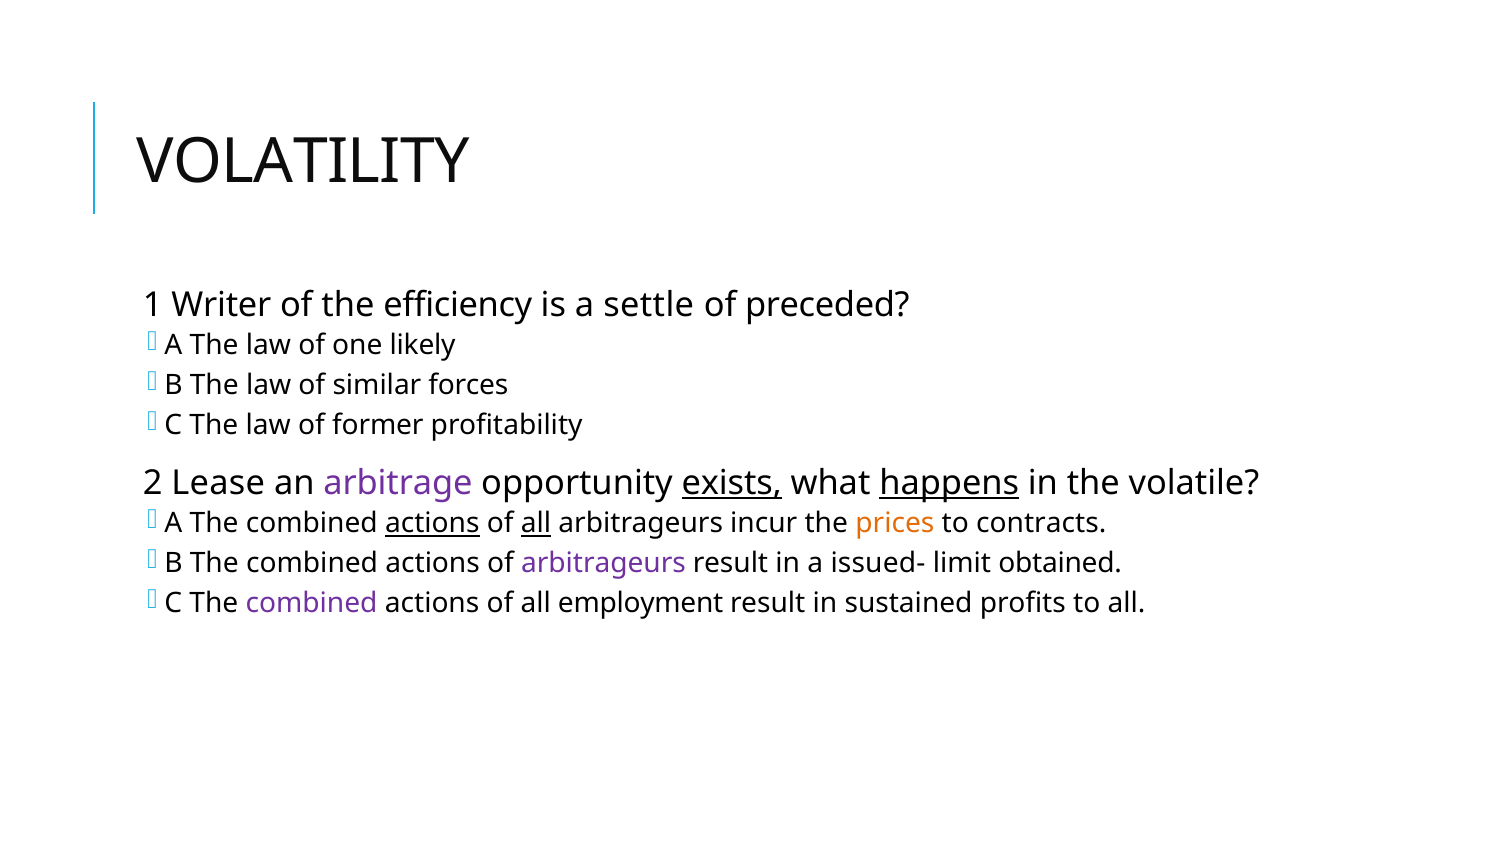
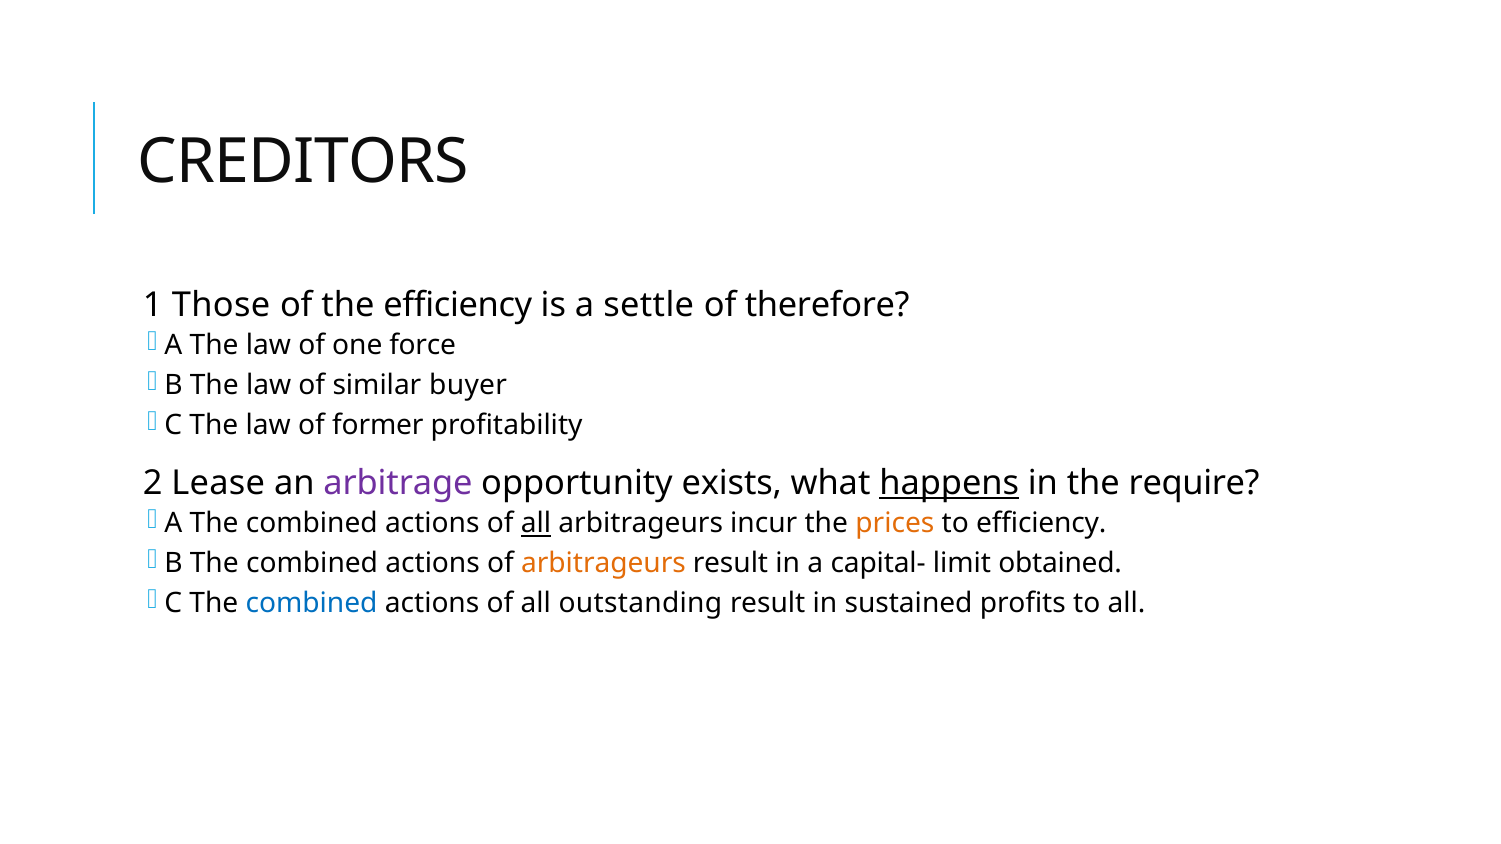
VOLATILITY: VOLATILITY -> CREDITORS (303, 162)
Writer: Writer -> Those (221, 305)
preceded: preceded -> therefore (827, 305)
likely: likely -> force (423, 345)
forces: forces -> buyer (468, 385)
exists underline: present -> none (732, 484)
volatile: volatile -> require (1194, 484)
actions underline: present -> none (432, 524)
to contracts: contracts -> efficiency (1041, 524)
arbitrageurs colour: purple -> orange (603, 564)
issued-: issued- -> capital- (878, 564)
combined colour: purple -> blue (312, 603)
employment: employment -> outstanding (640, 603)
